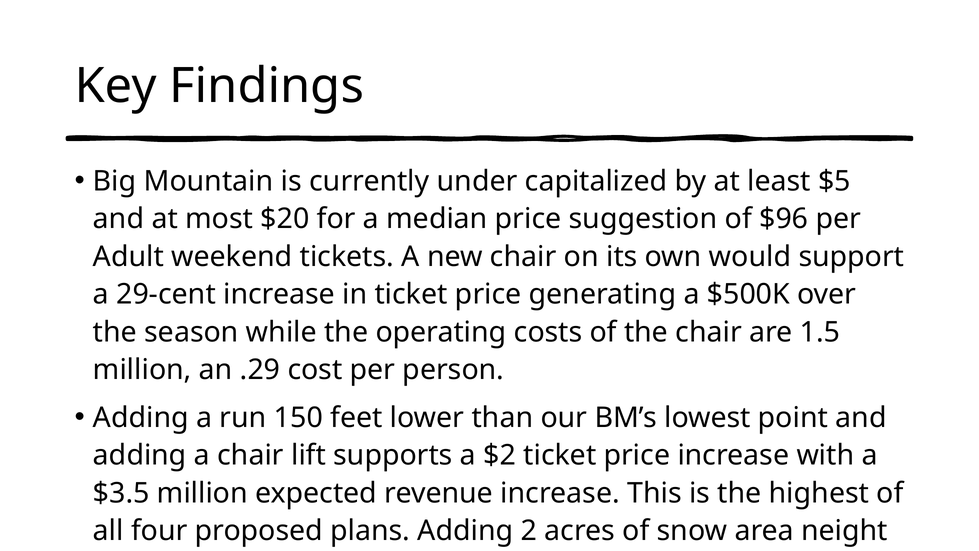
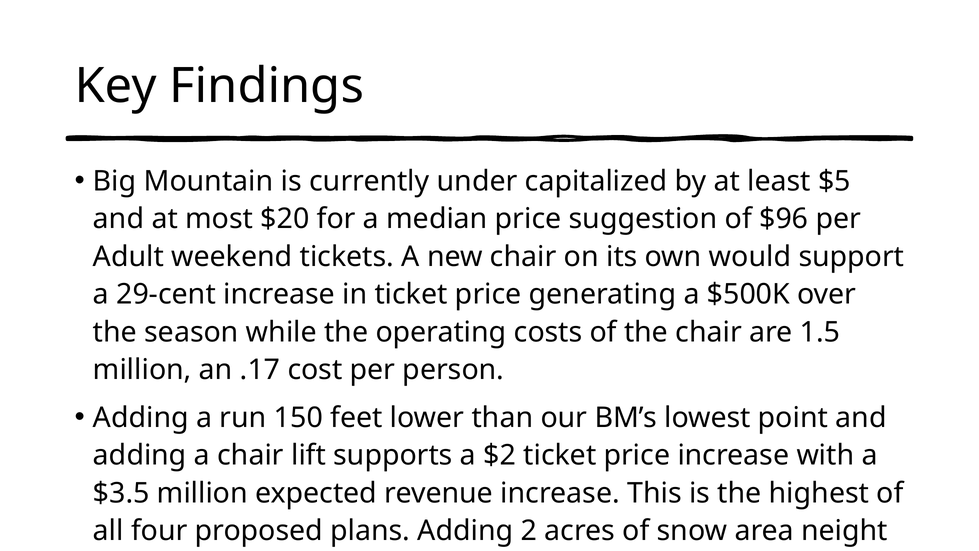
.29: .29 -> .17 (260, 370)
